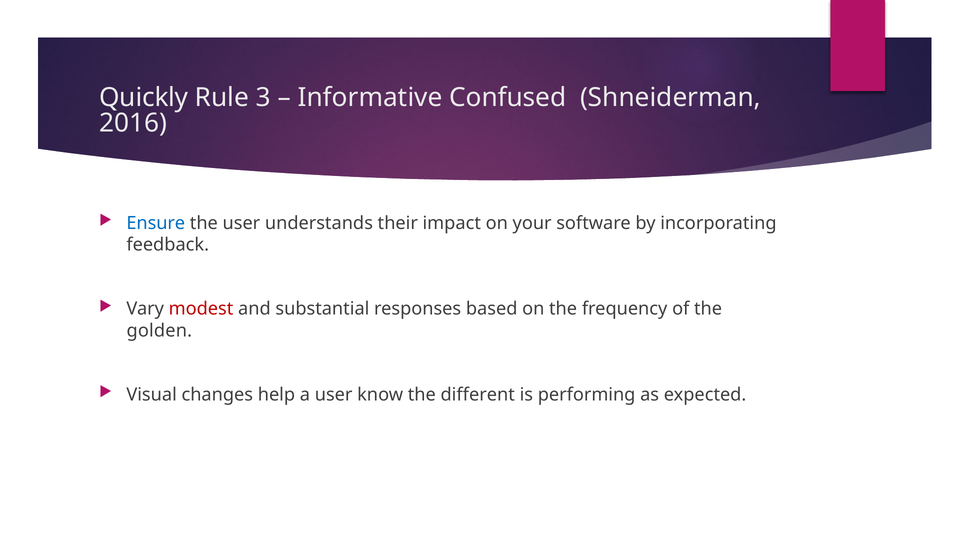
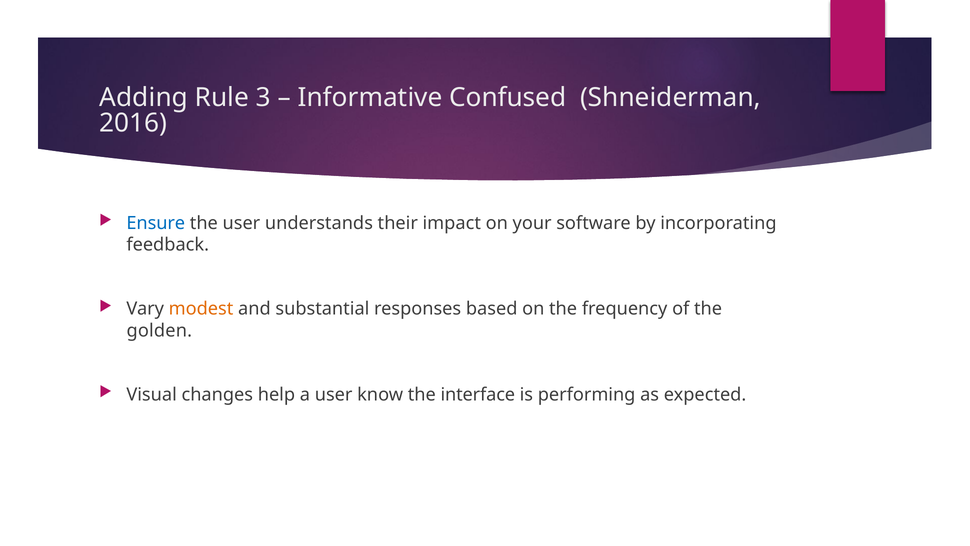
Quickly: Quickly -> Adding (144, 98)
modest colour: red -> orange (201, 309)
different: different -> interface (478, 394)
